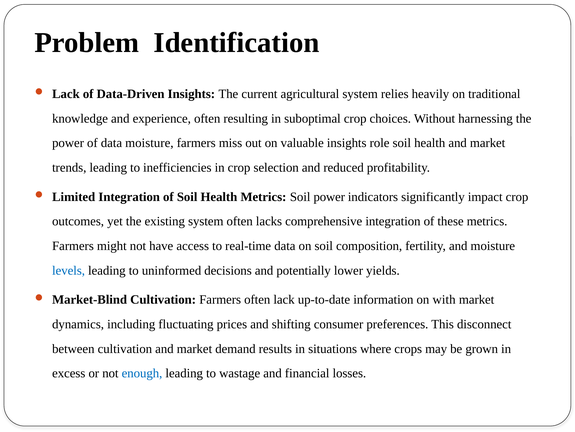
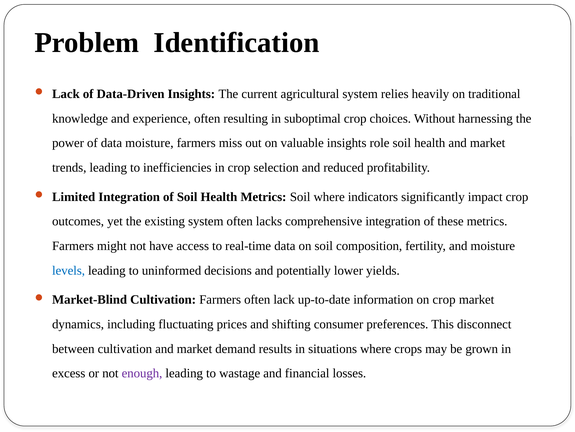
Soil power: power -> where (329, 197)
on with: with -> crop (444, 299)
enough colour: blue -> purple (142, 373)
